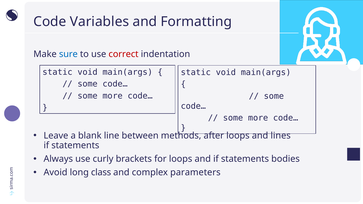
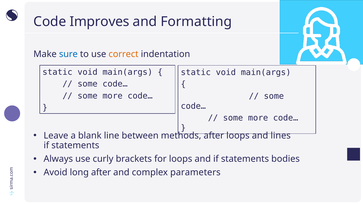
Variables: Variables -> Improves (100, 22)
correct colour: red -> orange (124, 54)
long class: class -> after (101, 173)
